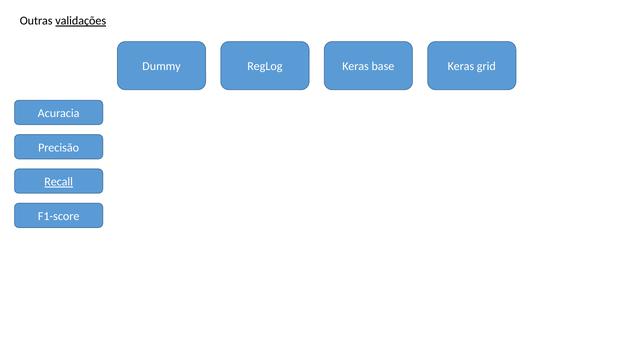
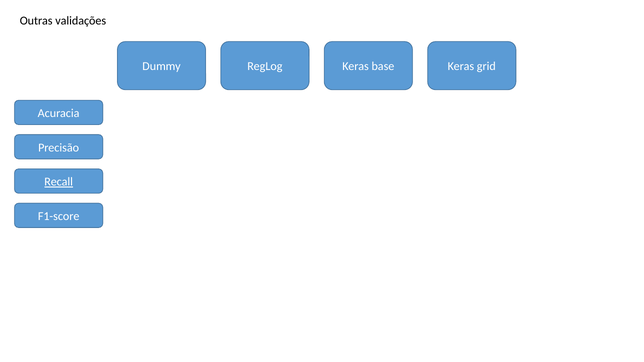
validações underline: present -> none (81, 21)
